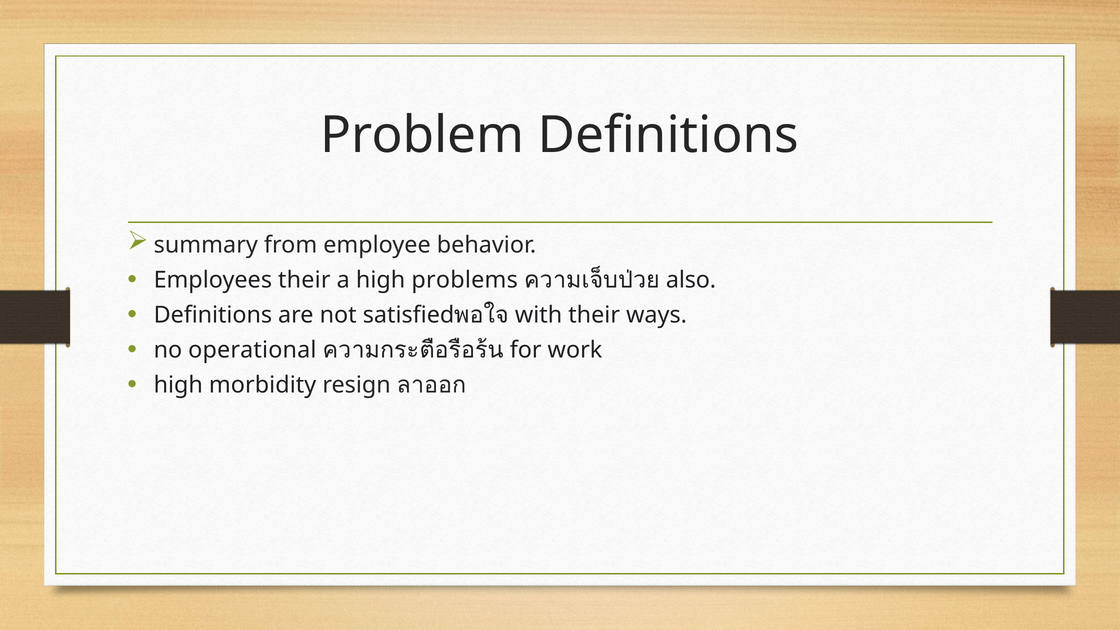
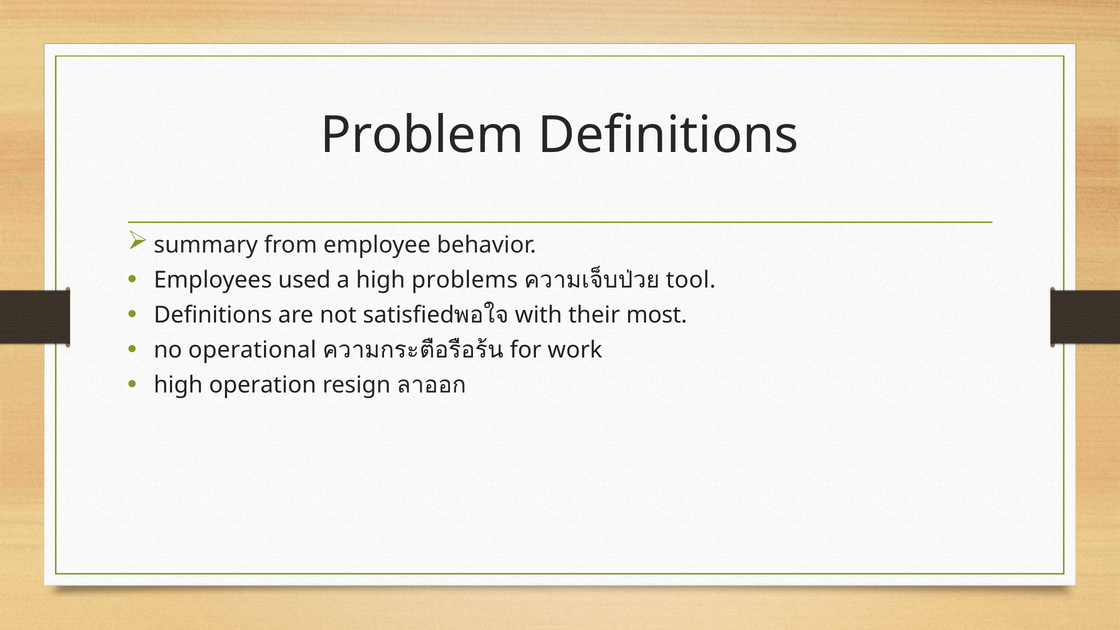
Employees their: their -> used (304, 280)
also: also -> tool (691, 280)
ways: ways -> most (657, 315)
morbidity: morbidity -> operation (263, 385)
